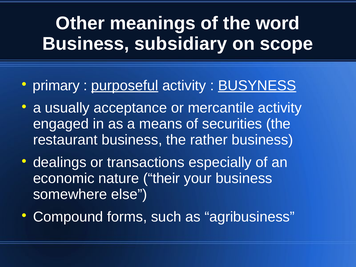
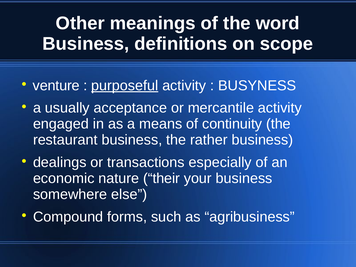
subsidiary: subsidiary -> definitions (181, 44)
primary: primary -> venture (56, 86)
BUSYNESS underline: present -> none (257, 86)
securities: securities -> continuity (232, 124)
